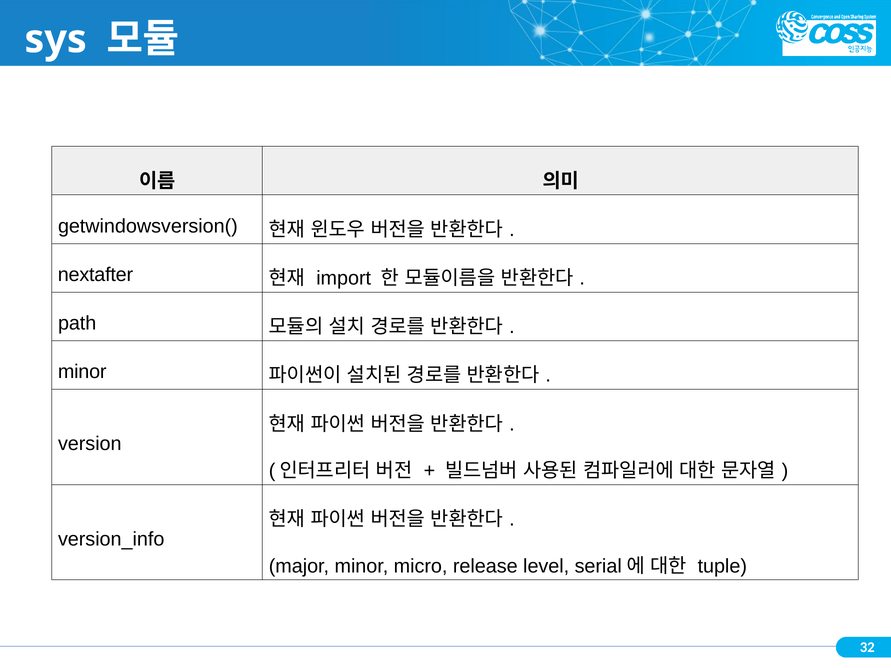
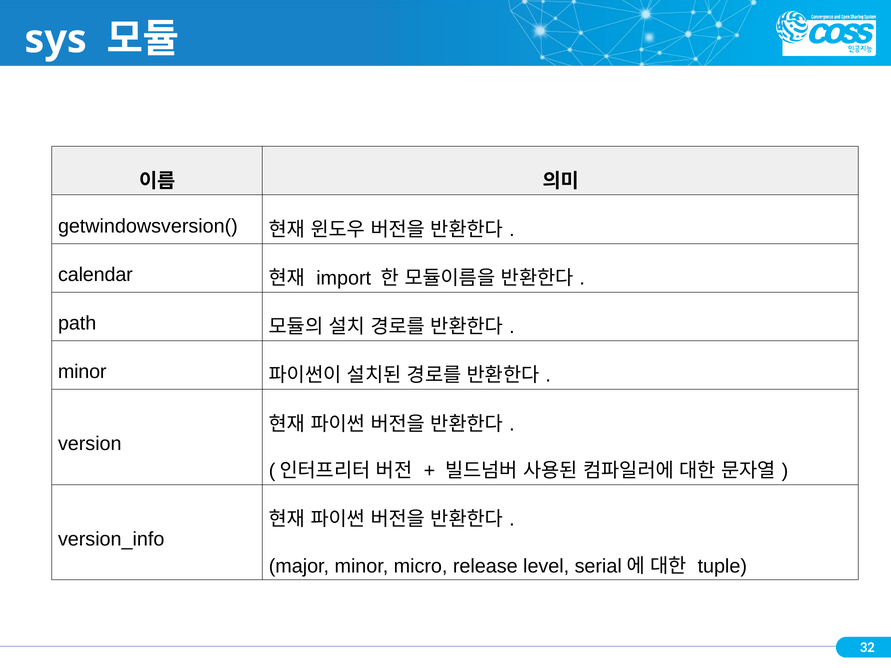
nextafter: nextafter -> calendar (95, 275)
